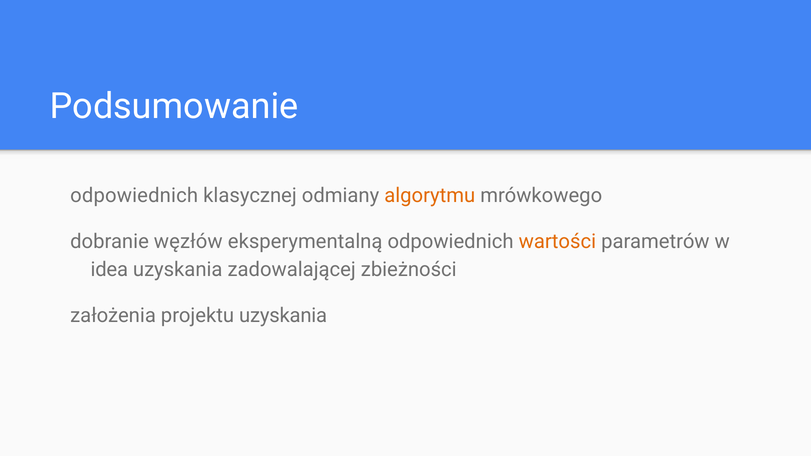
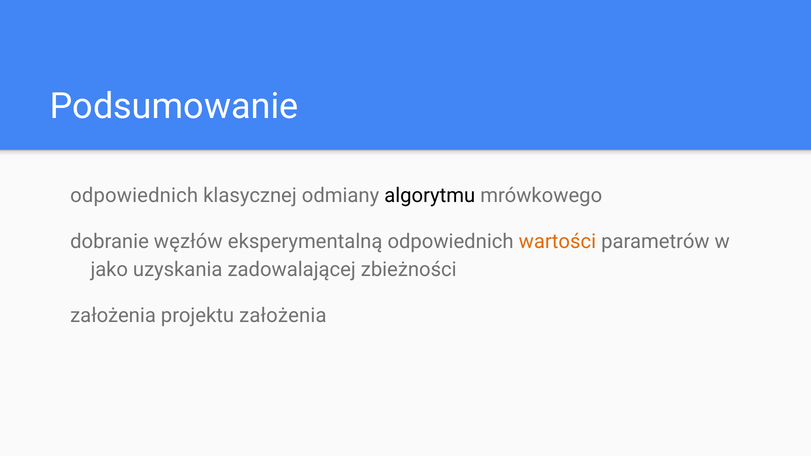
algorytmu colour: orange -> black (430, 196)
idea: idea -> jako (109, 269)
projektu uzyskania: uzyskania -> założenia (283, 315)
